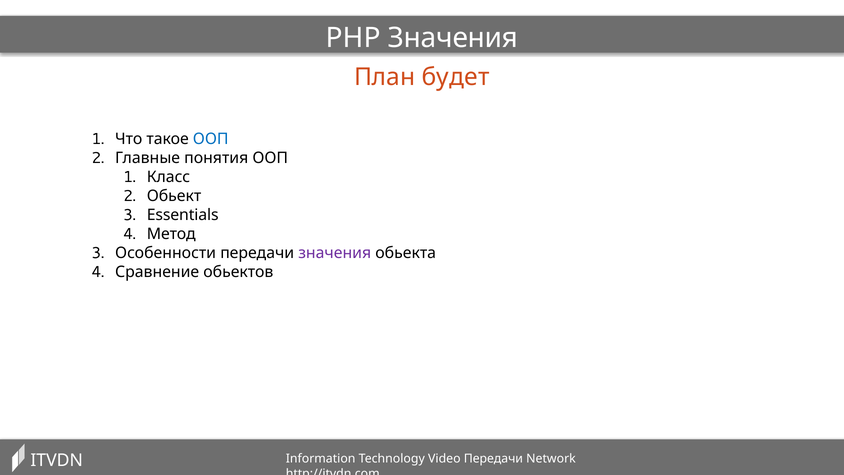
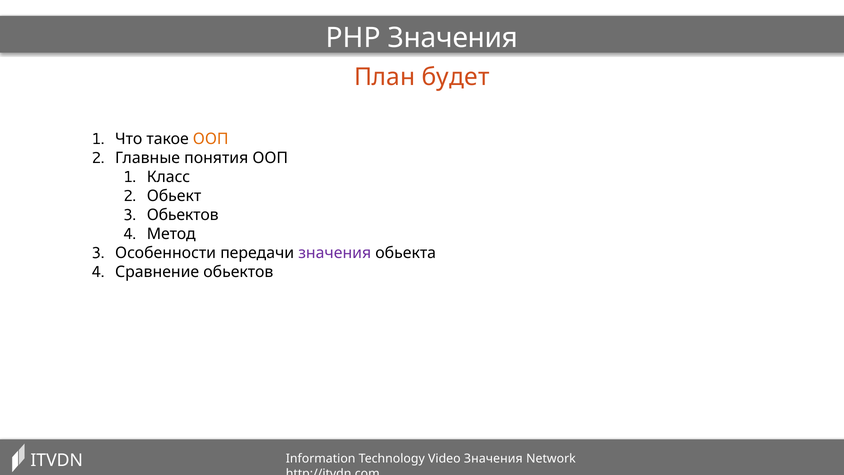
ООП colour: blue -> orange (211, 139)
Essentials: Essentials -> Обьектов (183, 215)
Video Передачи: Передачи -> Значения (493, 458)
